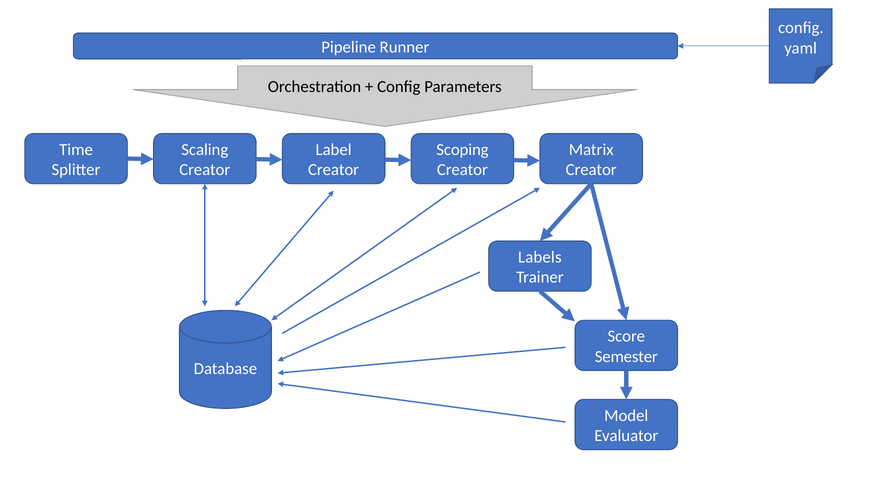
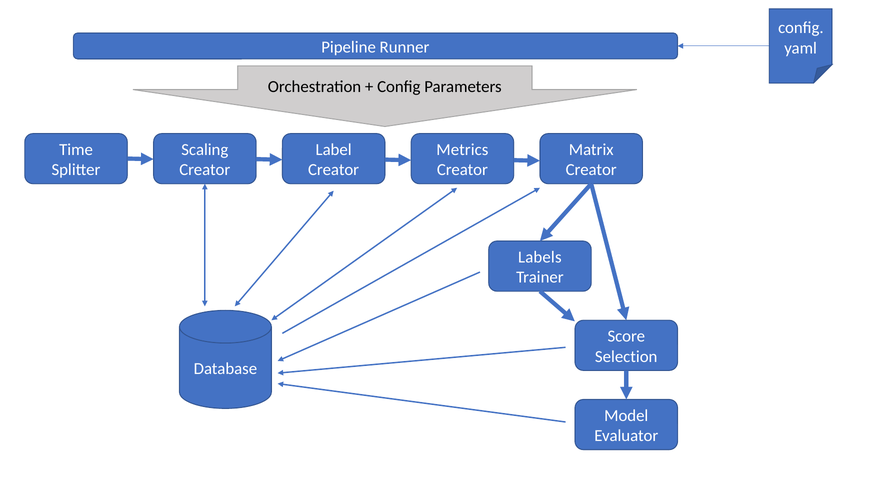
Scoping: Scoping -> Metrics (462, 150)
Semester: Semester -> Selection (626, 357)
